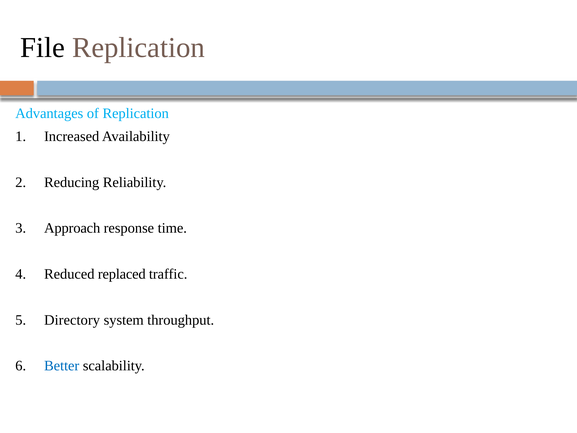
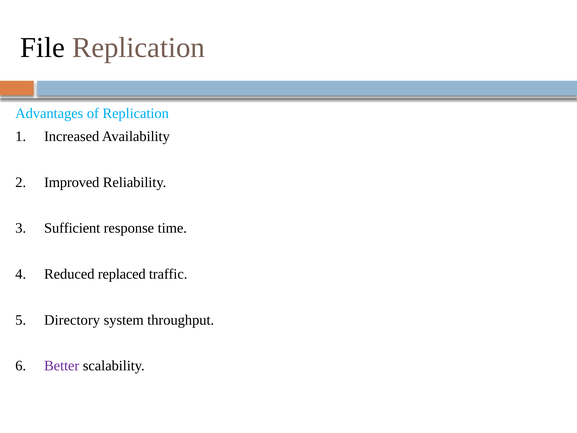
Reducing: Reducing -> Improved (72, 182)
Approach: Approach -> Sufficient (72, 228)
Better colour: blue -> purple (62, 366)
